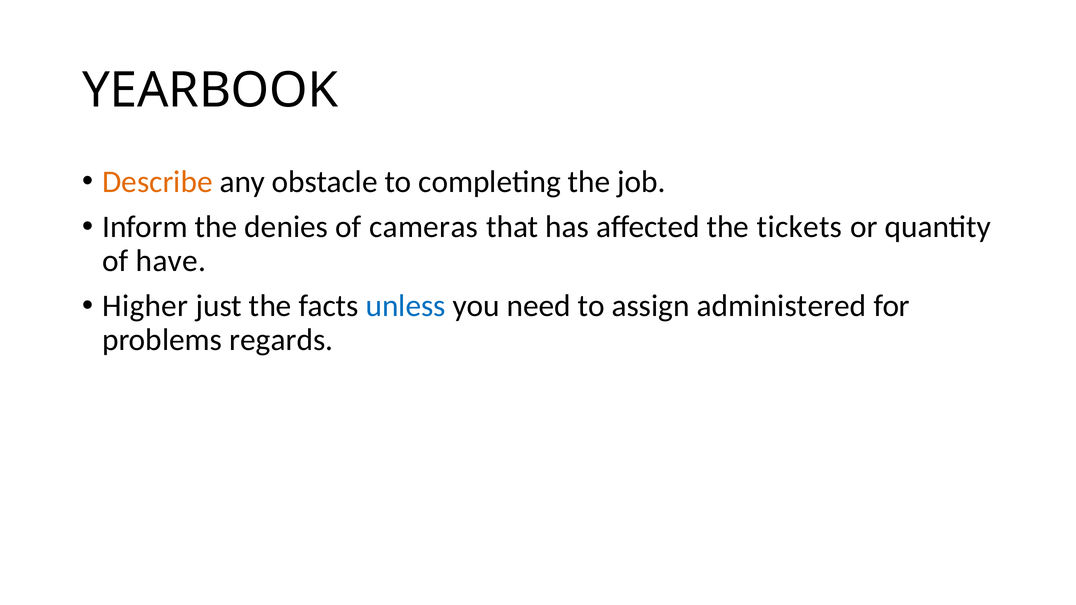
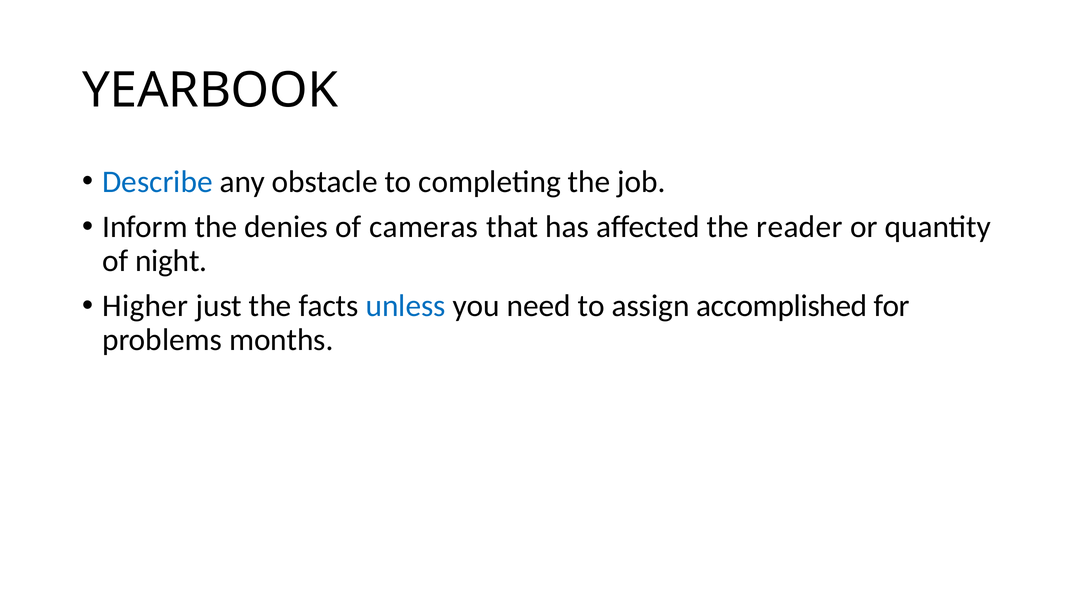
Describe colour: orange -> blue (157, 182)
tickets: tickets -> reader (799, 227)
have: have -> night (171, 261)
administered: administered -> accomplished (782, 306)
regards: regards -> months (281, 340)
